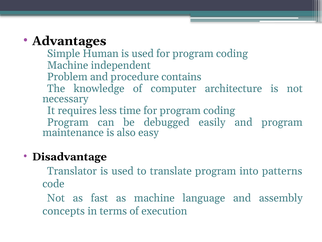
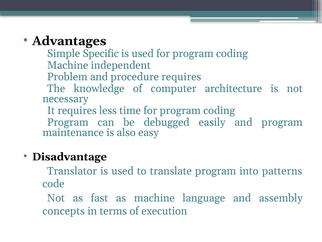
Human: Human -> Specific (101, 53)
procedure contains: contains -> requires (181, 77)
